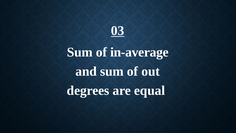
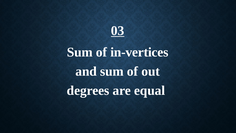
in-average: in-average -> in-vertices (139, 52)
